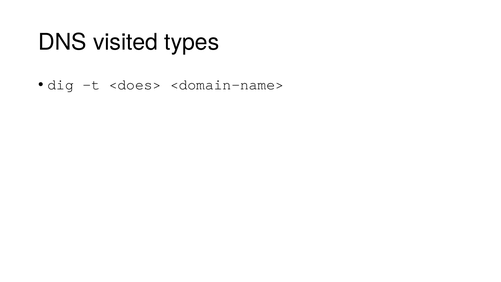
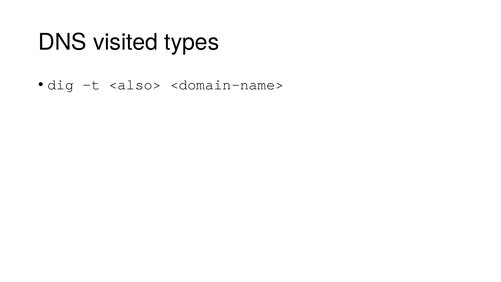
<does>: <does> -> <also> (135, 85)
